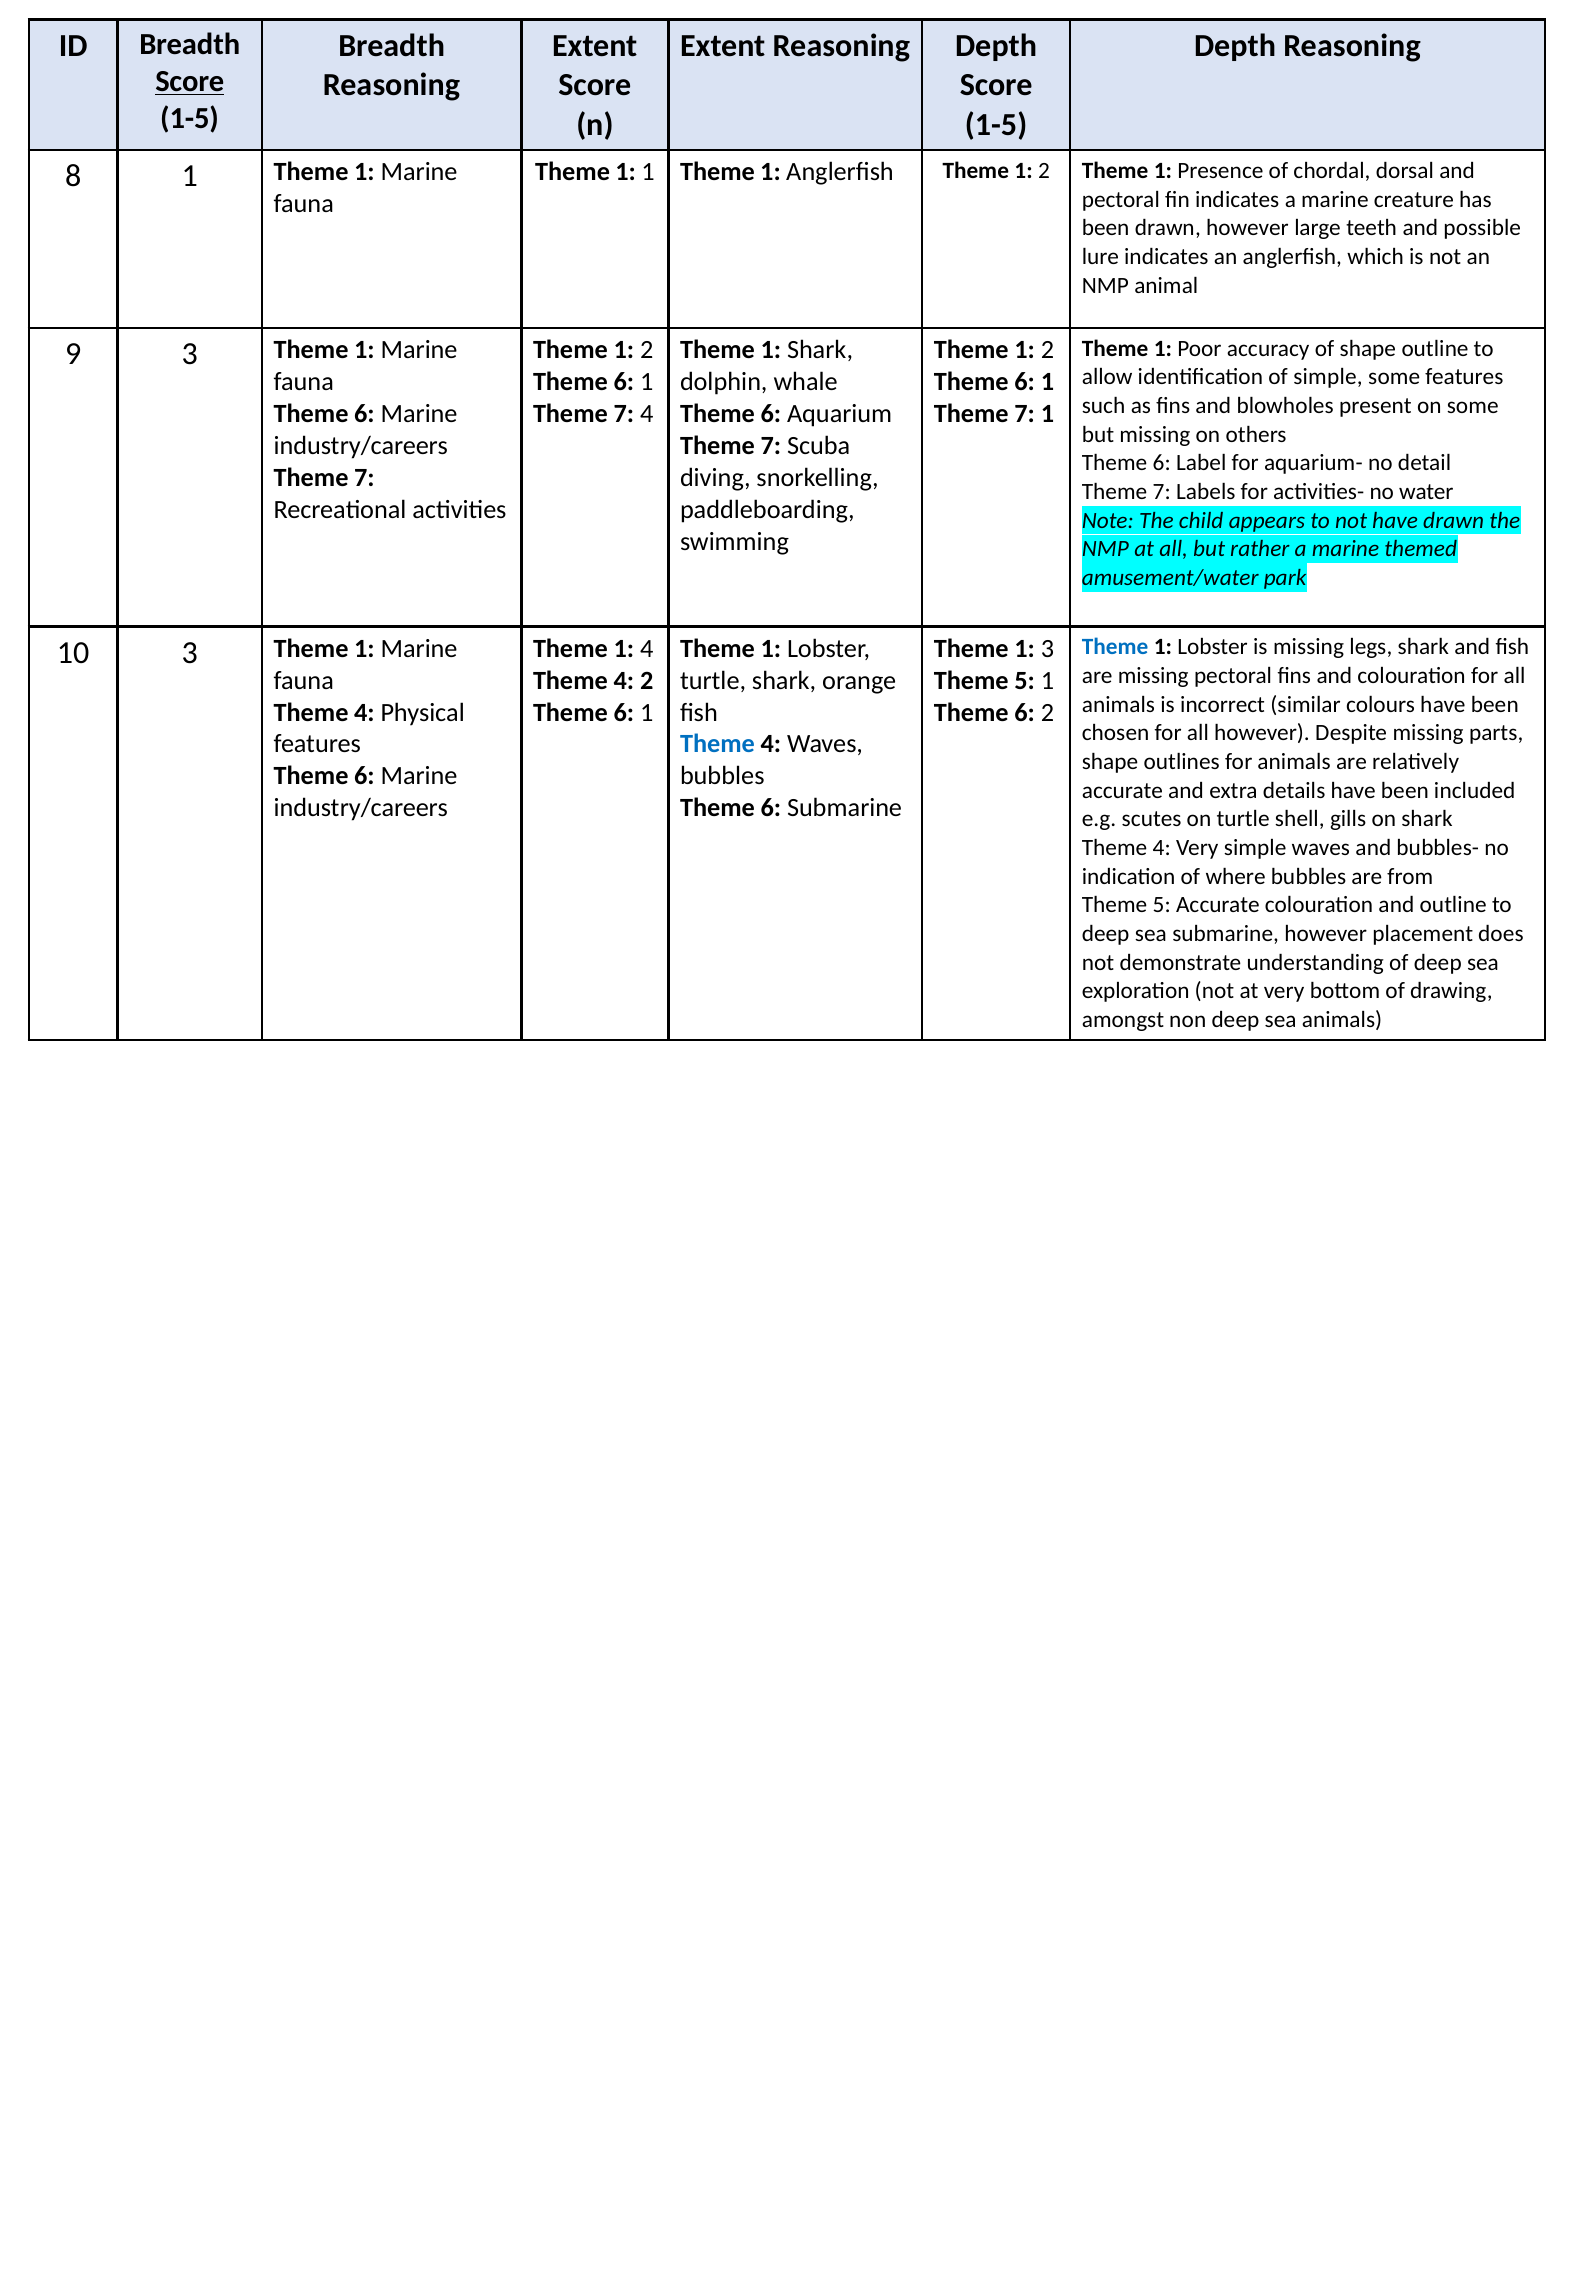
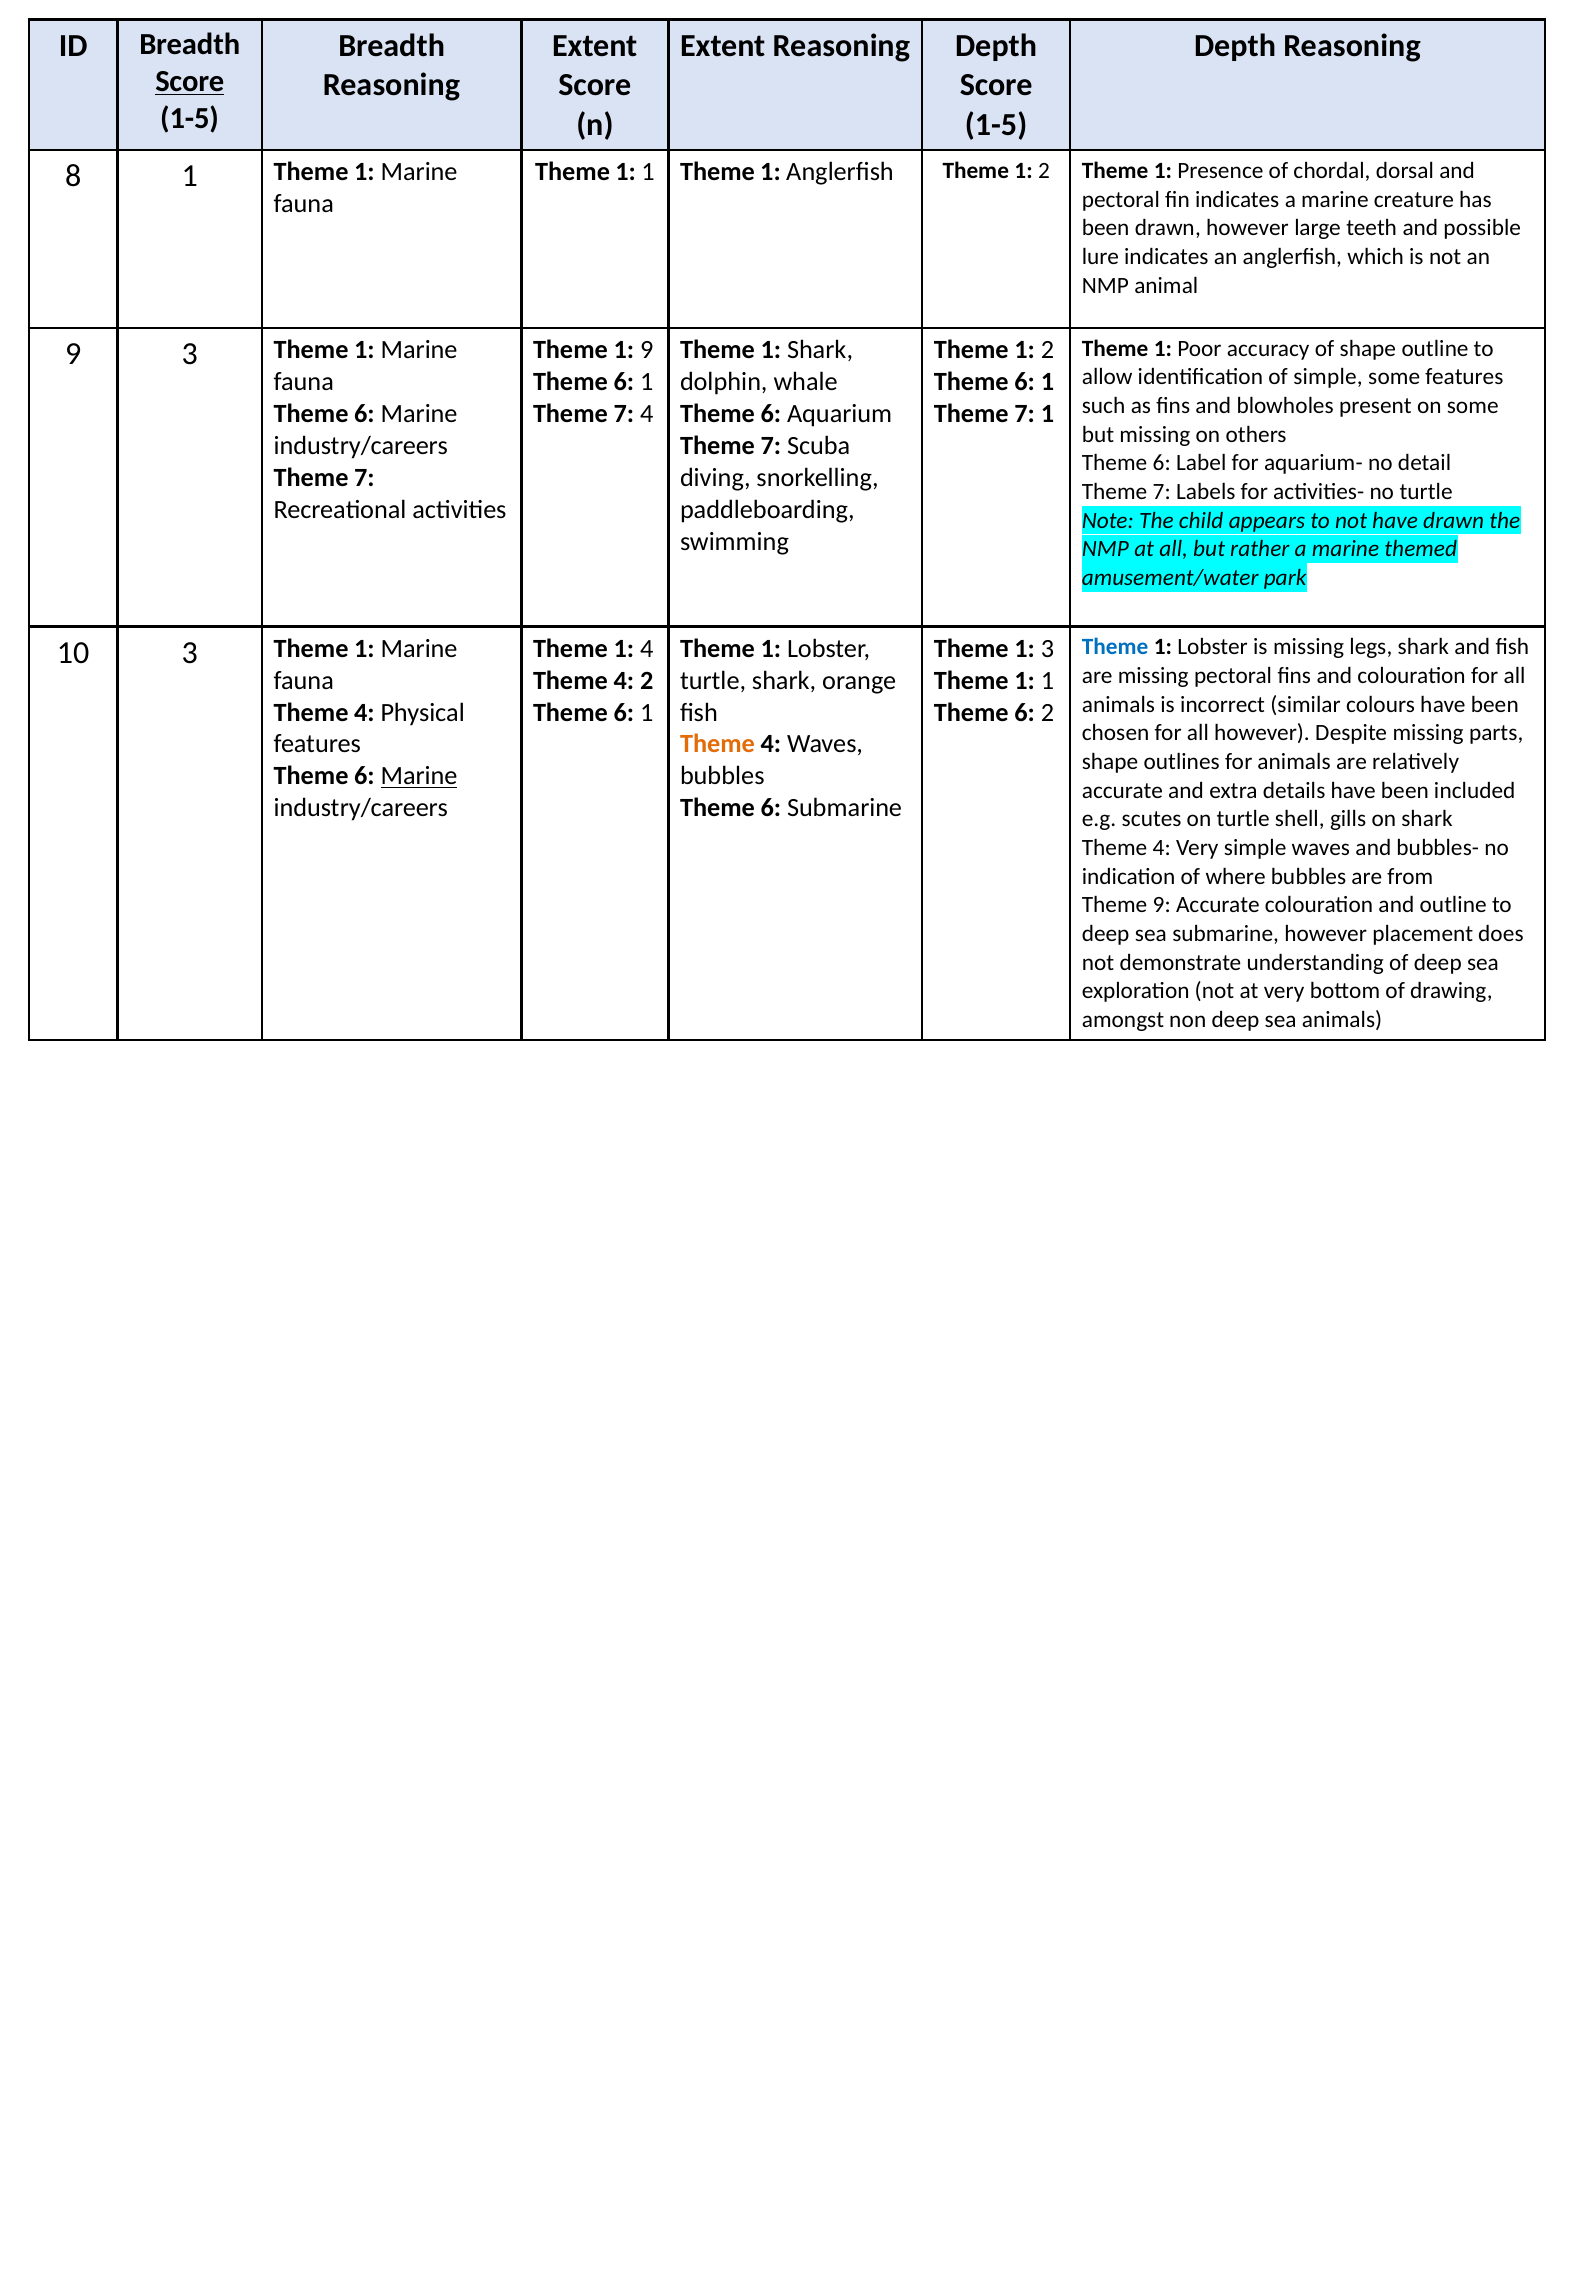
2: 2 -> 9 (647, 350)
no water: water -> turtle (1426, 492)
5: 5 -> 1 (1025, 680)
Theme colour: blue -> orange (718, 744)
Marine underline: none -> present (419, 776)
5: 5 -> 9 (1162, 905)
